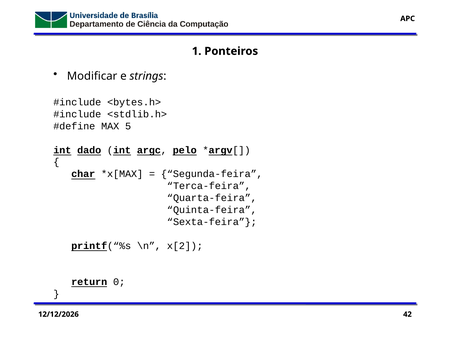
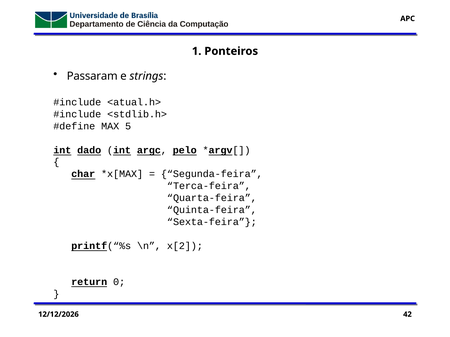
Modificar: Modificar -> Passaram (92, 76)
<bytes.h>: <bytes.h> -> <atual.h> (134, 102)
